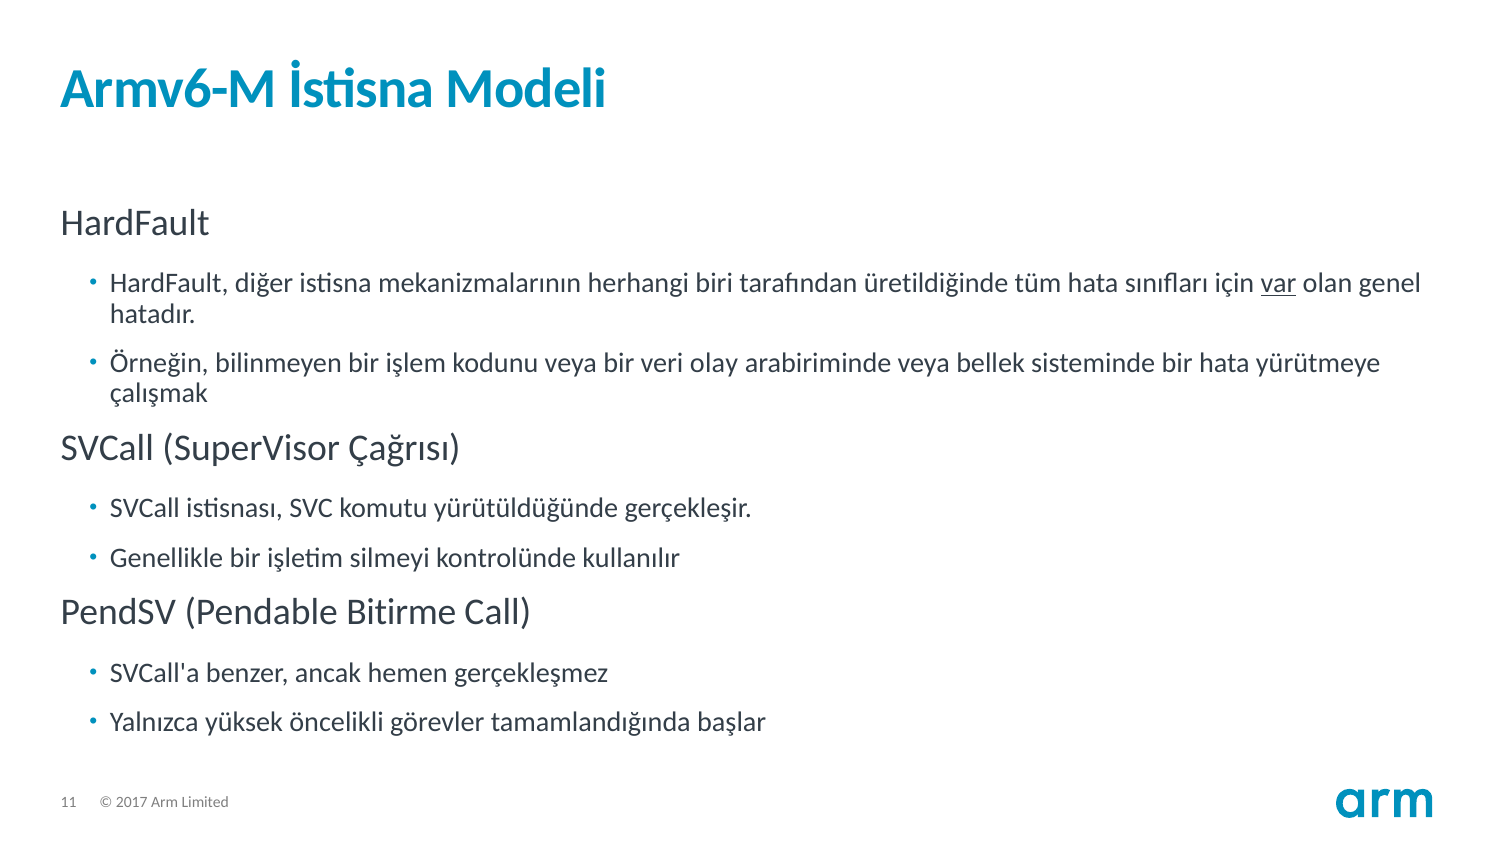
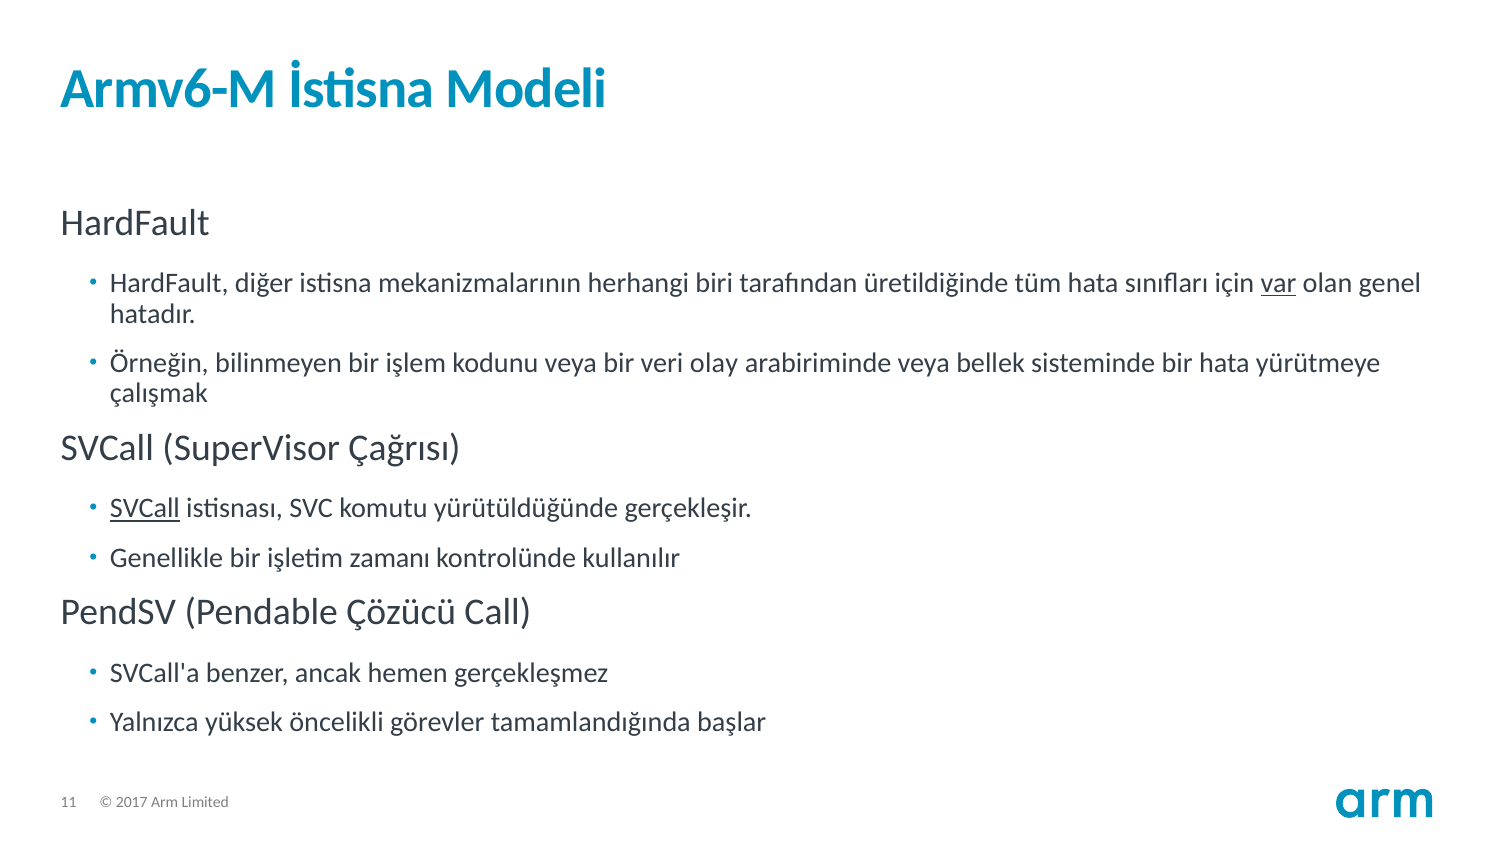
SVCall underline: none -> present (145, 508)
silmeyi: silmeyi -> zamanı (390, 558)
Bitirme: Bitirme -> Çözücü (401, 612)
